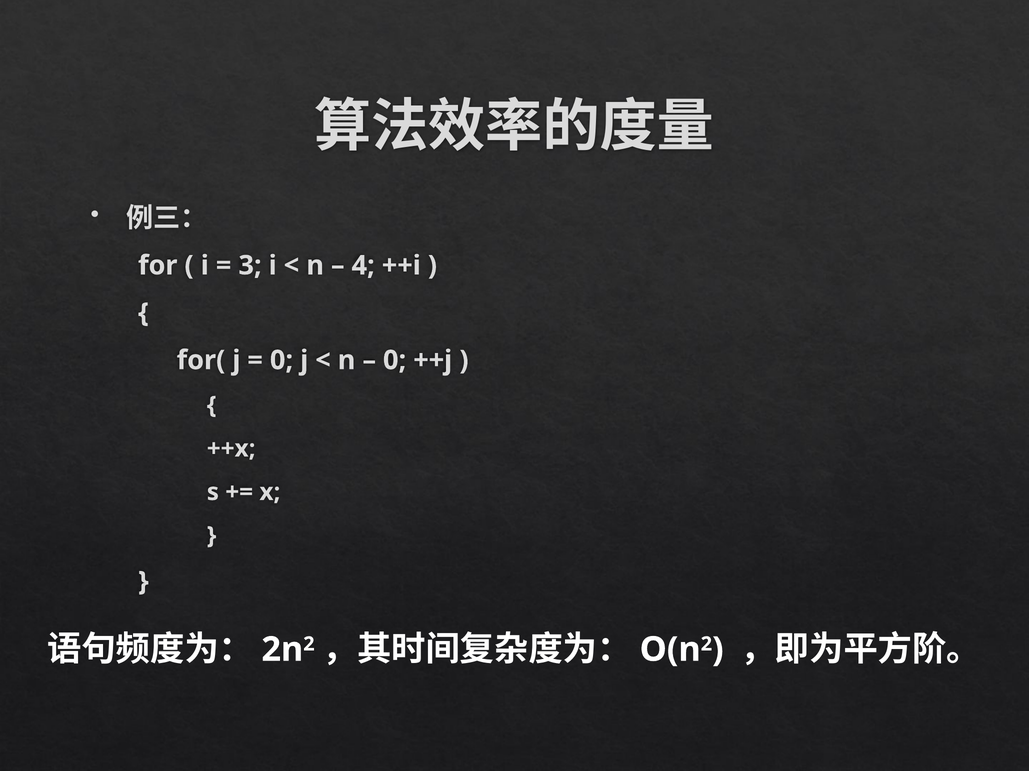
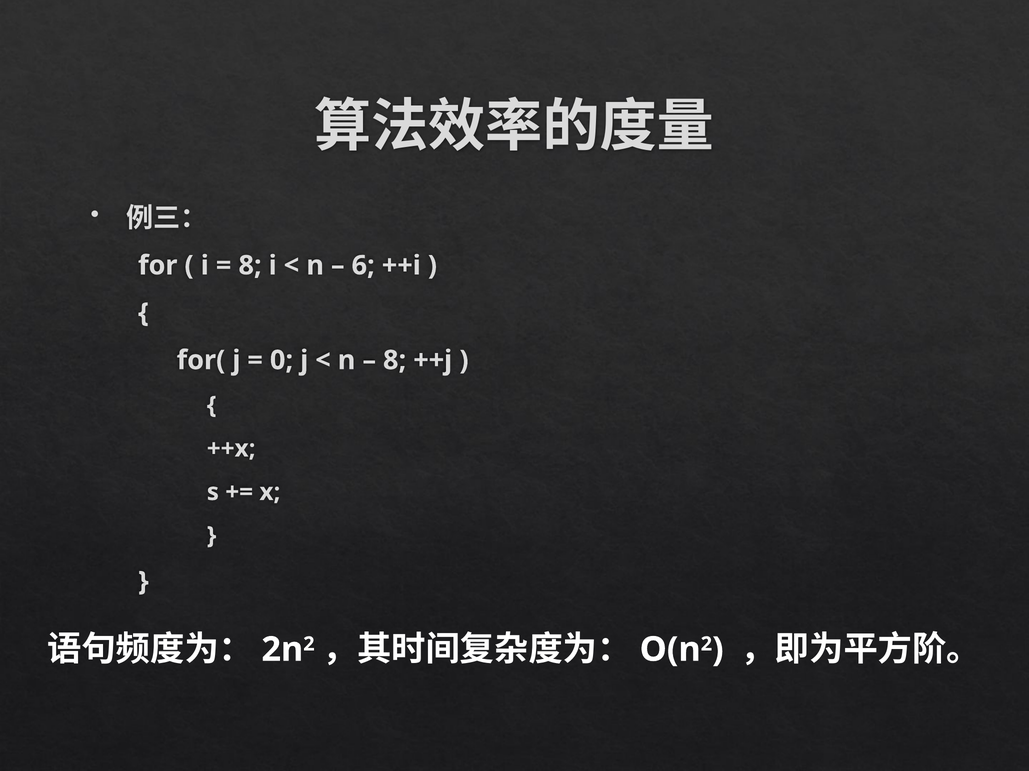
3: 3 -> 8 (250, 266)
4: 4 -> 6 (363, 266)
0: 0 -> 8 (395, 361)
